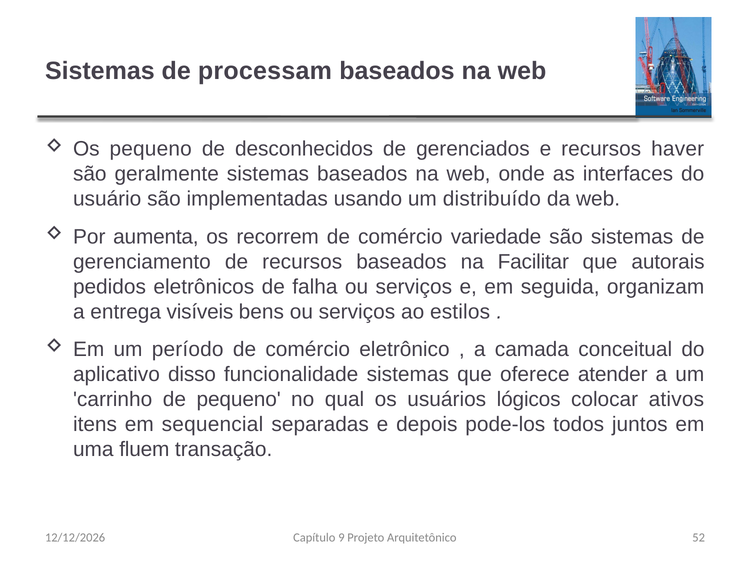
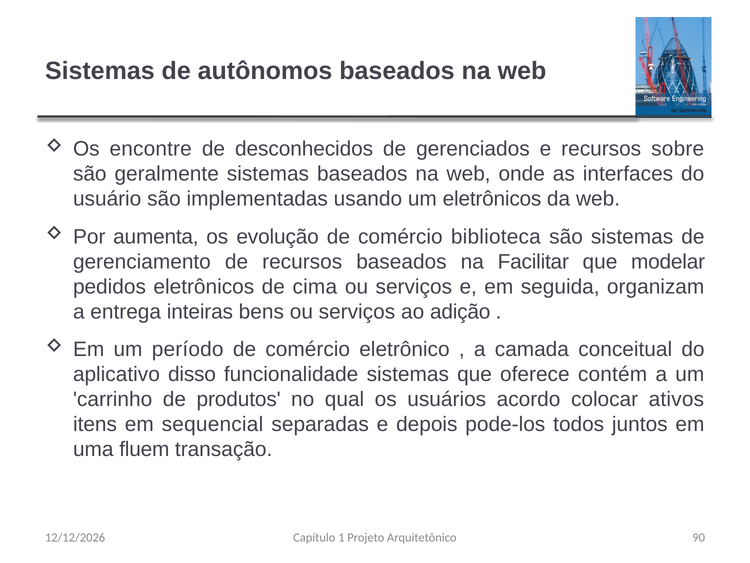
processam: processam -> autônomos (265, 71)
Os pequeno: pequeno -> encontre (151, 149)
haver: haver -> sobre (678, 149)
um distribuído: distribuído -> eletrônicos (492, 199)
recorrem: recorrem -> evolução (278, 236)
variedade: variedade -> biblioteca (496, 236)
autorais: autorais -> modelar (668, 261)
falha: falha -> cima (315, 286)
visíveis: visíveis -> inteiras (200, 311)
estilos: estilos -> adição (460, 311)
atender: atender -> contém (613, 374)
de pequeno: pequeno -> produtos (239, 399)
lógicos: lógicos -> acordo (529, 399)
9: 9 -> 1 (341, 537)
52: 52 -> 90 (699, 537)
